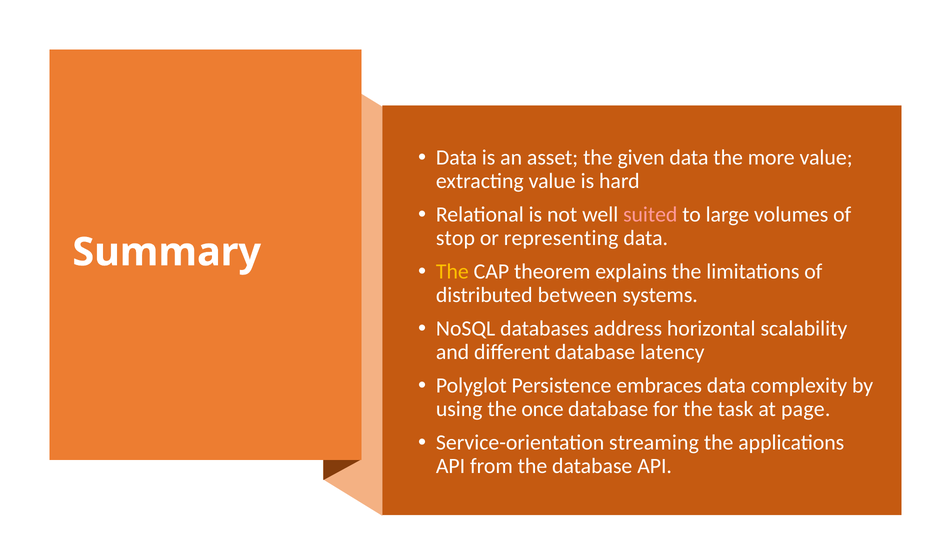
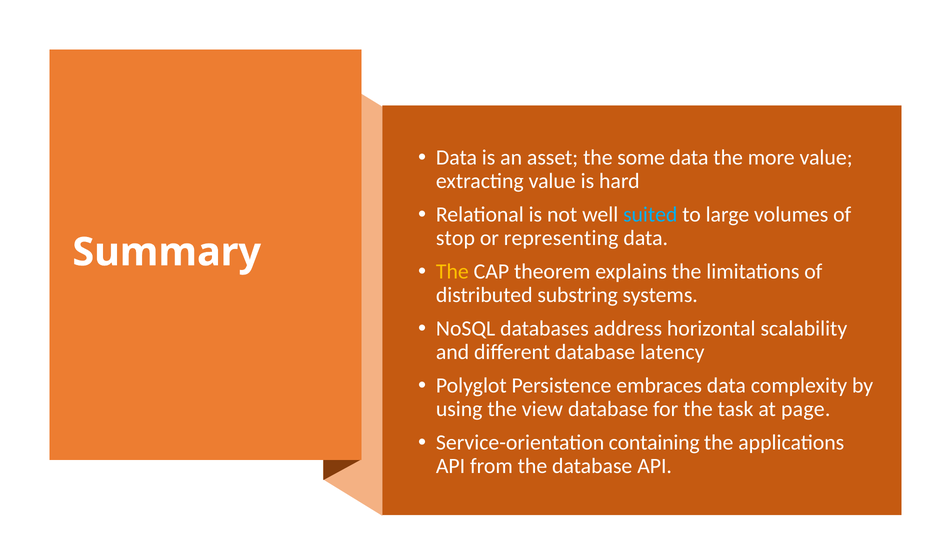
given: given -> some (641, 158)
suited colour: pink -> light blue (650, 215)
between: between -> substring (578, 295)
once: once -> view (542, 409)
streaming: streaming -> containing (654, 442)
